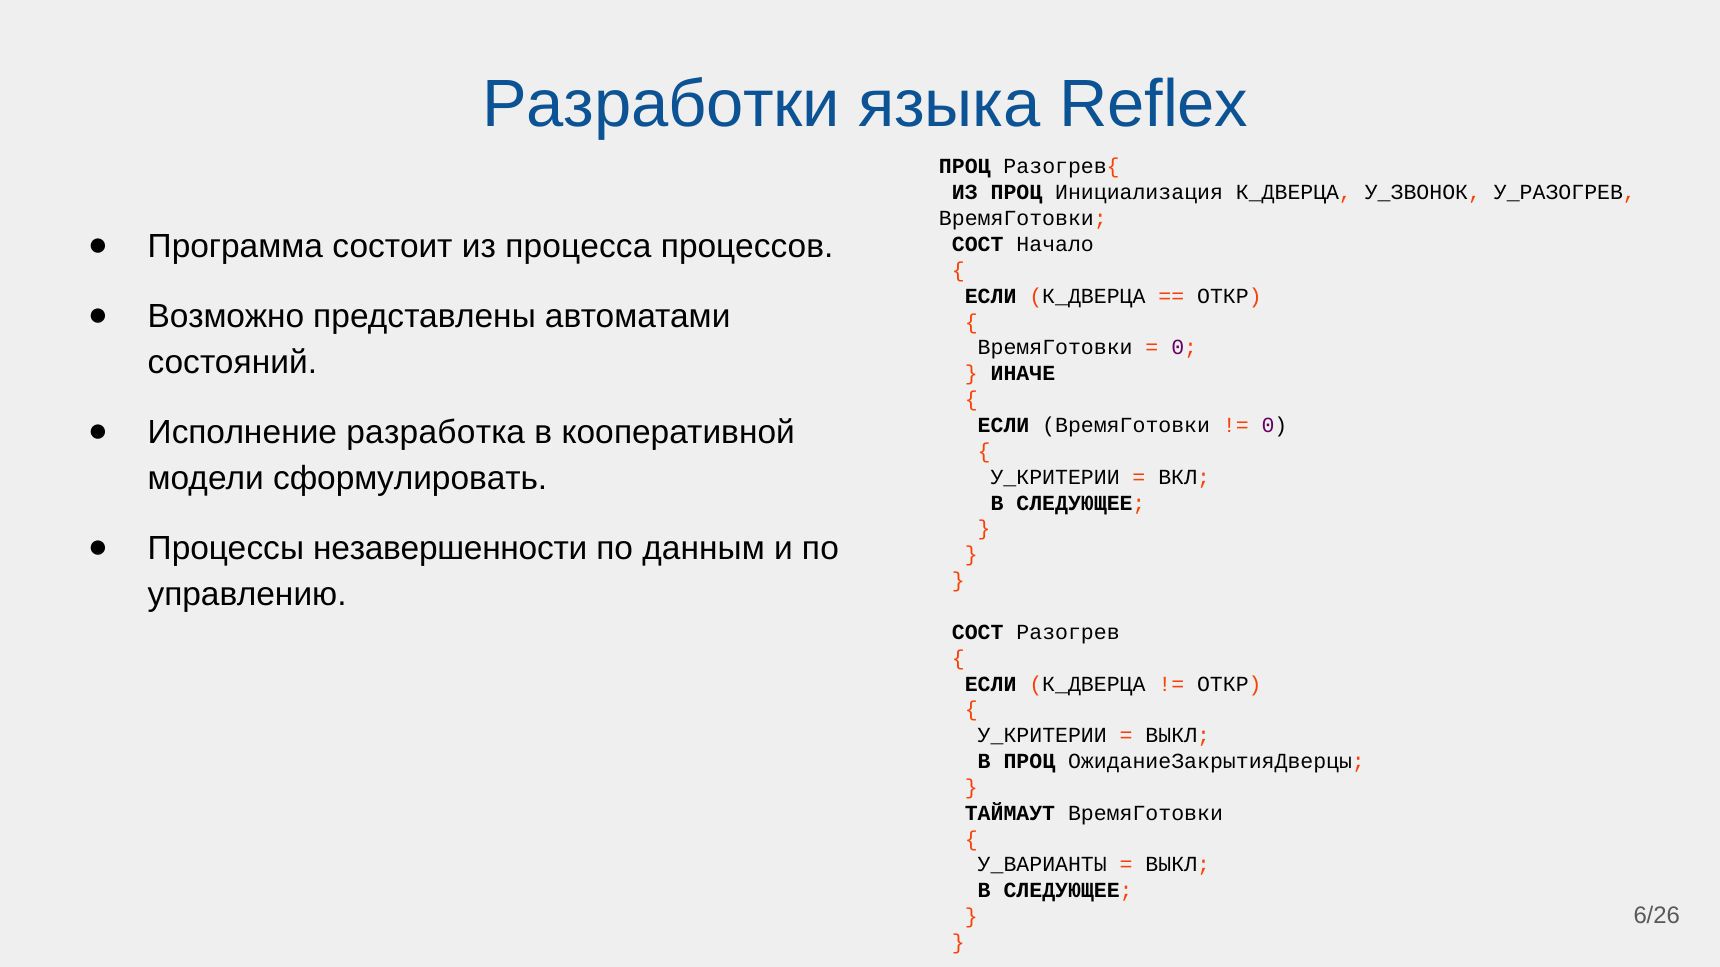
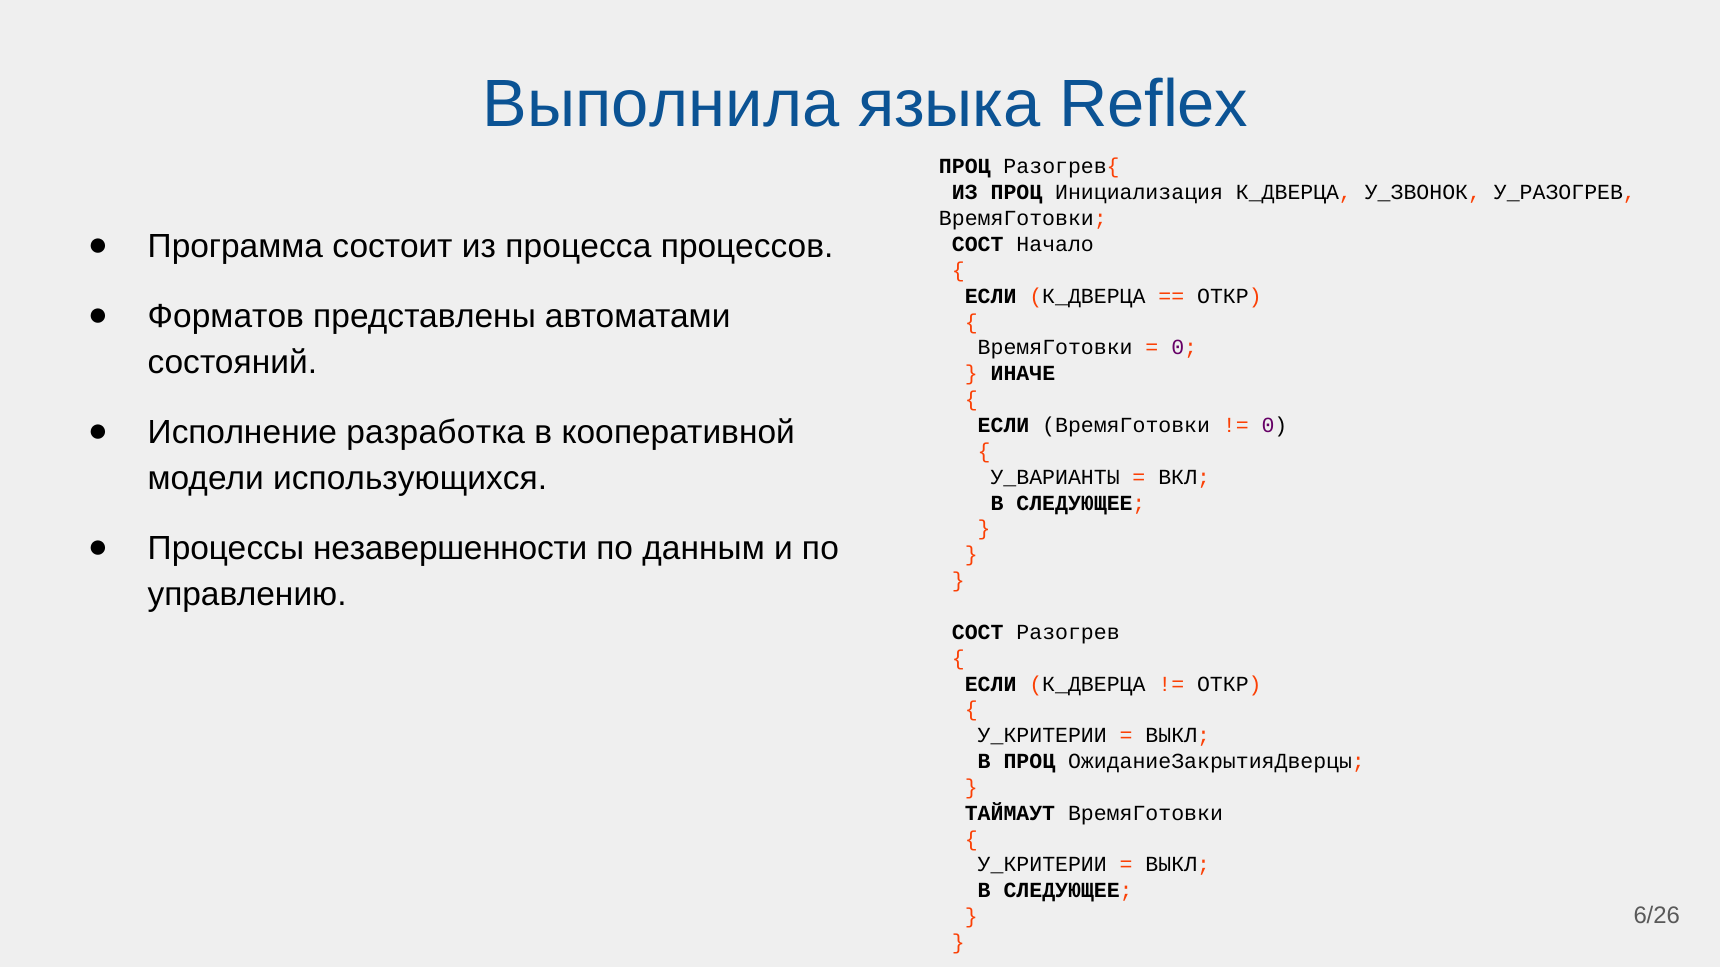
Разработки: Разработки -> Выполнила (661, 105)
Возможно: Возможно -> Форматов (226, 316)
сформулировать: сформулировать -> использующихся (410, 478)
У_КРИТЕРИИ: У_КРИТЕРИИ -> У_ВАРИАНТЫ (1055, 477)
У_ВАРИАНТЫ: У_ВАРИАНТЫ -> У_КРИТЕРИИ (1042, 865)
